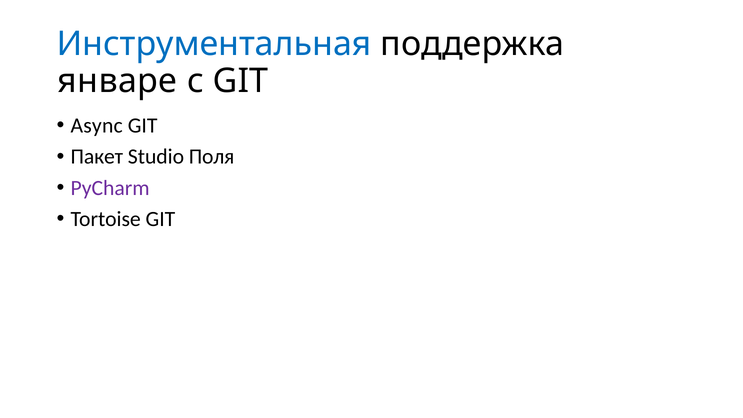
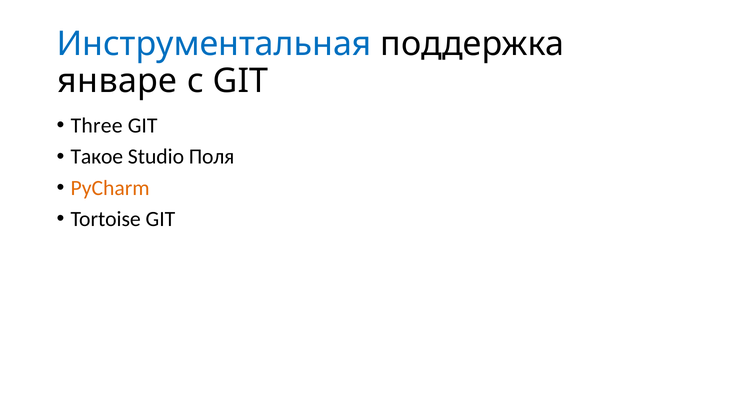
Async: Async -> Three (97, 126)
Пакет: Пакет -> Такое (97, 157)
PyCharm colour: purple -> orange (110, 188)
